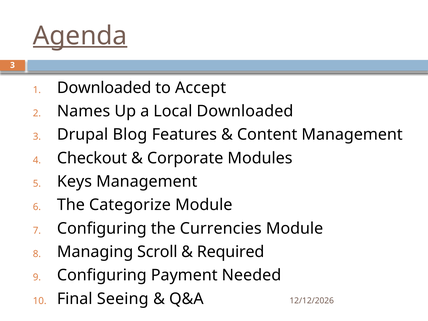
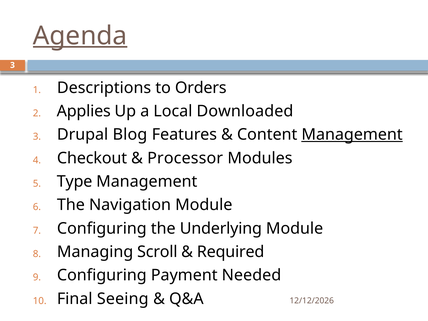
Downloaded: Downloaded -> Descriptions (104, 88)
Accept: Accept -> Orders (201, 88)
Names: Names -> Applies (84, 111)
Management underline: none -> present (352, 135)
Corporate: Corporate -> Processor (185, 158)
Keys: Keys -> Type (75, 182)
Categorize: Categorize -> Navigation (130, 205)
Currencies: Currencies -> Underlying (221, 228)
